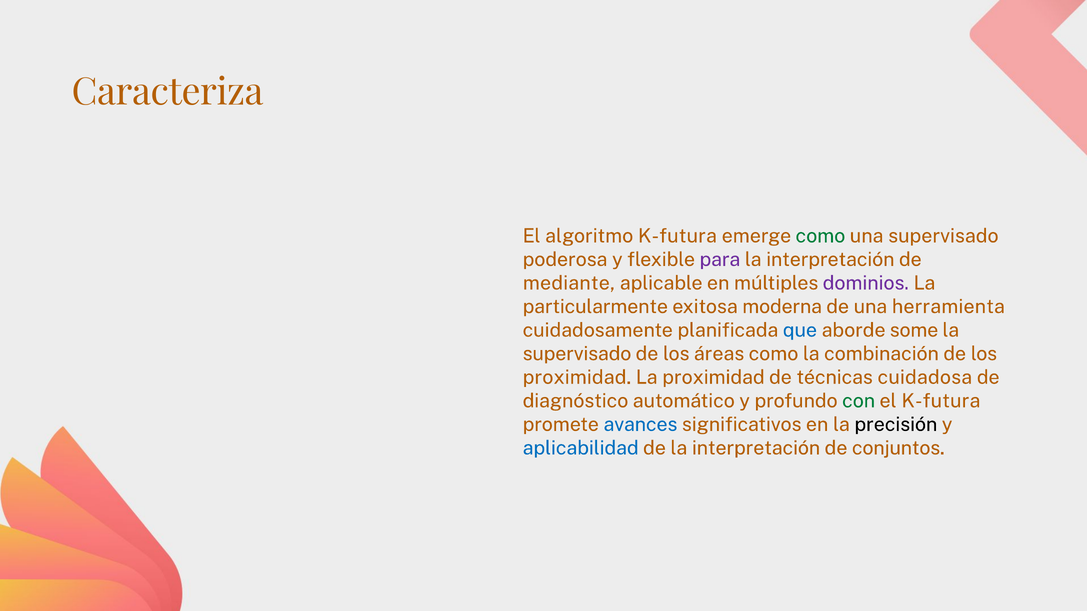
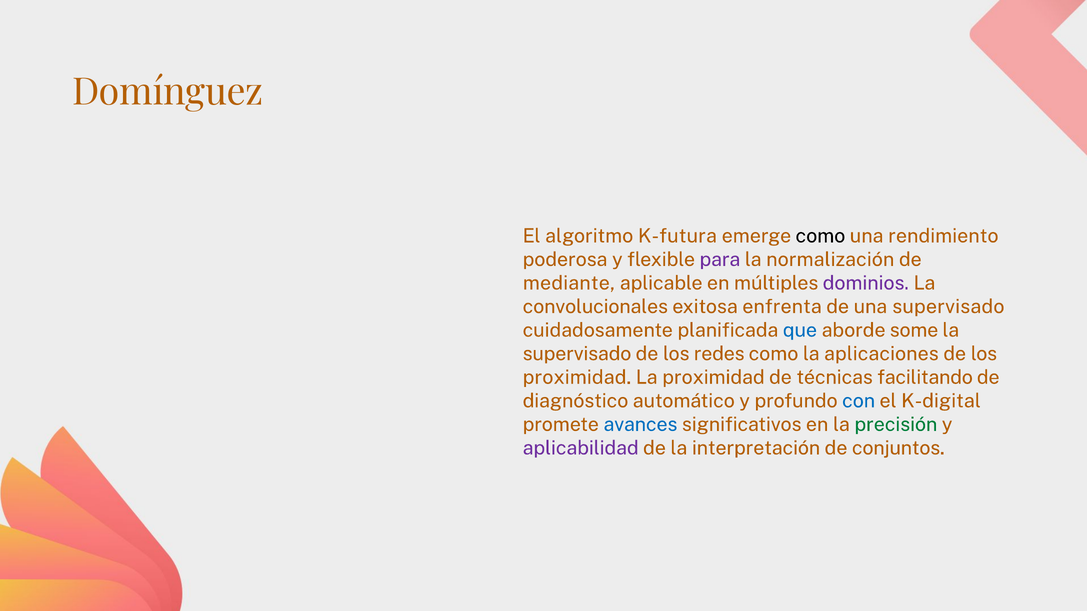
Caracteriza: Caracteriza -> Domínguez (168, 92)
como colour: green -> black (820, 236)
una supervisado: supervisado -> rendimiento (943, 236)
interpretación: interpretación -> normalización (830, 260)
particularmente: particularmente -> convolucionales (595, 307)
moderna: moderna -> enfrenta (782, 307)
una herramienta: herramienta -> supervisado (948, 307)
áreas: áreas -> redes (719, 354)
combinación: combinación -> aplicaciones (881, 354)
cuidadosa: cuidadosa -> facilitando (925, 378)
con colour: green -> blue (859, 401)
el K-futura: K-futura -> K-digital (941, 401)
precisión colour: black -> green (896, 425)
aplicabilidad colour: blue -> purple (581, 448)
